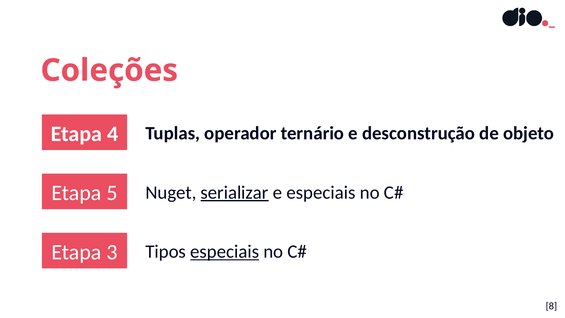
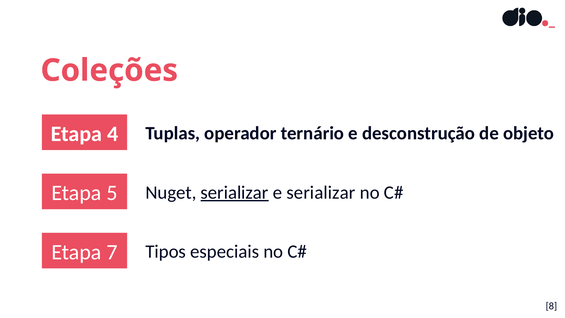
e especiais: especiais -> serializar (321, 192)
3: 3 -> 7 (112, 252)
especiais underline: present -> none (225, 252)
